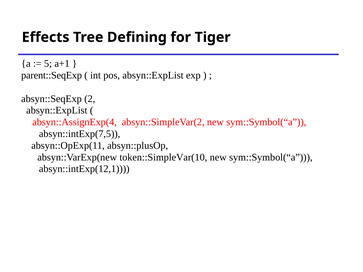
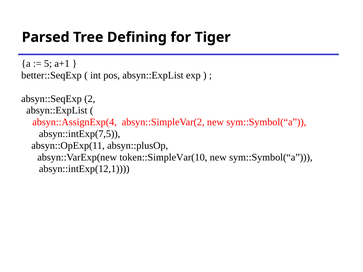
Effects: Effects -> Parsed (46, 37)
parent::SeqExp: parent::SeqExp -> better::SeqExp (51, 75)
